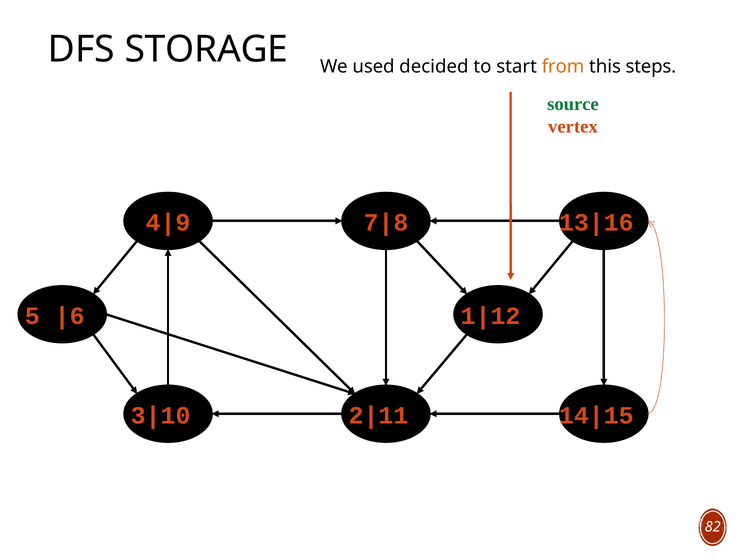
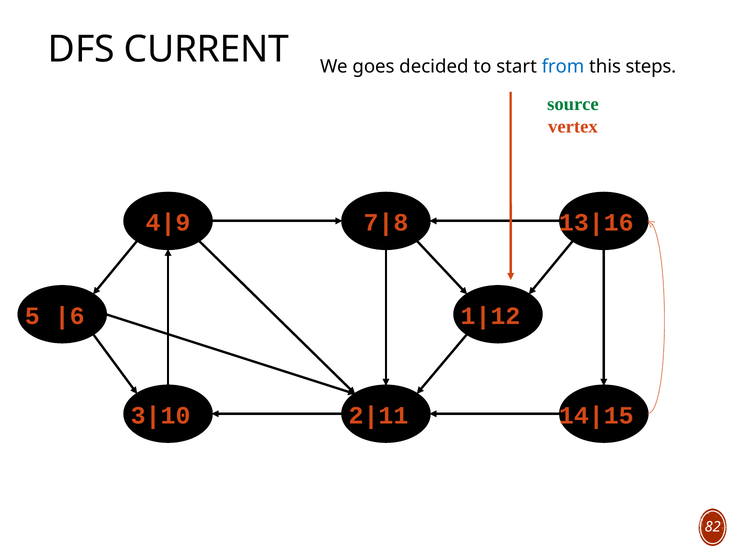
STORAGE: STORAGE -> CURRENT (206, 49)
used: used -> goes (373, 67)
from colour: orange -> blue (563, 67)
